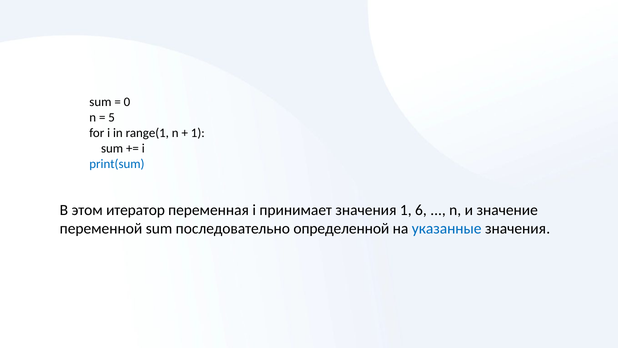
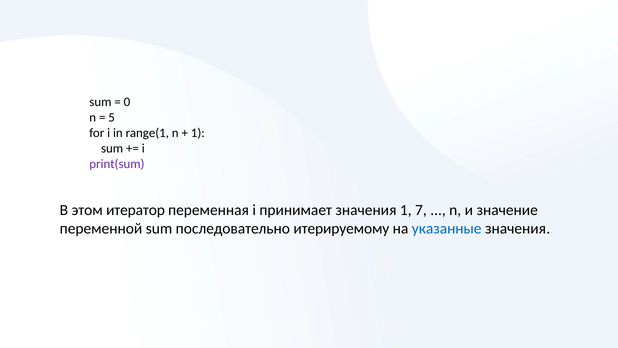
print(sum colour: blue -> purple (117, 164)
6: 6 -> 7 (421, 210)
определенной: определенной -> итерируемому (341, 229)
